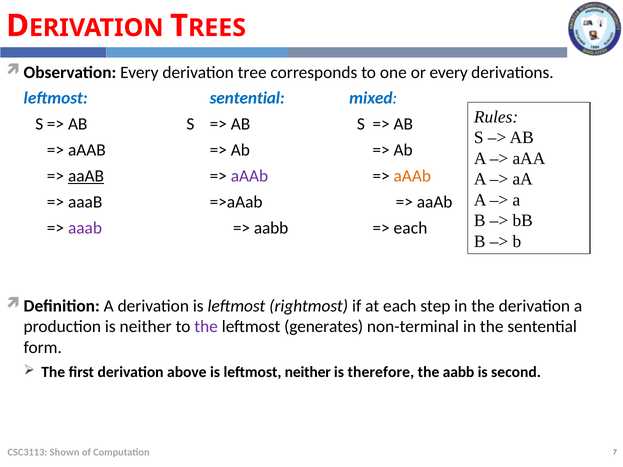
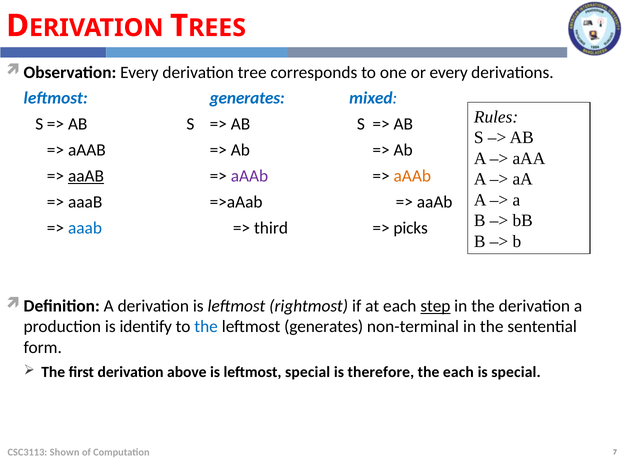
sentential: sentential -> generates (247, 98)
aaab colour: purple -> blue (85, 228)
aabb: aabb -> third (271, 228)
each: each -> picks (411, 228)
step underline: none -> present (435, 306)
is neither: neither -> identify (146, 327)
the colour: purple -> blue (206, 327)
leftmost neither: neither -> special (308, 372)
the aabb: aabb -> each (458, 372)
is second: second -> special (516, 372)
